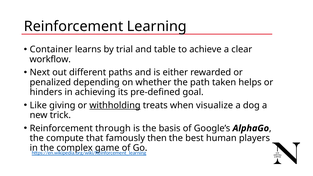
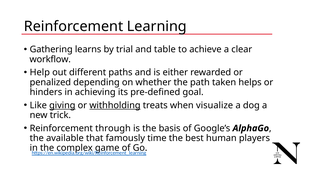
Container: Container -> Gathering (51, 49)
Next: Next -> Help (40, 72)
giving underline: none -> present (62, 105)
compute: compute -> available (65, 138)
then: then -> time (157, 138)
